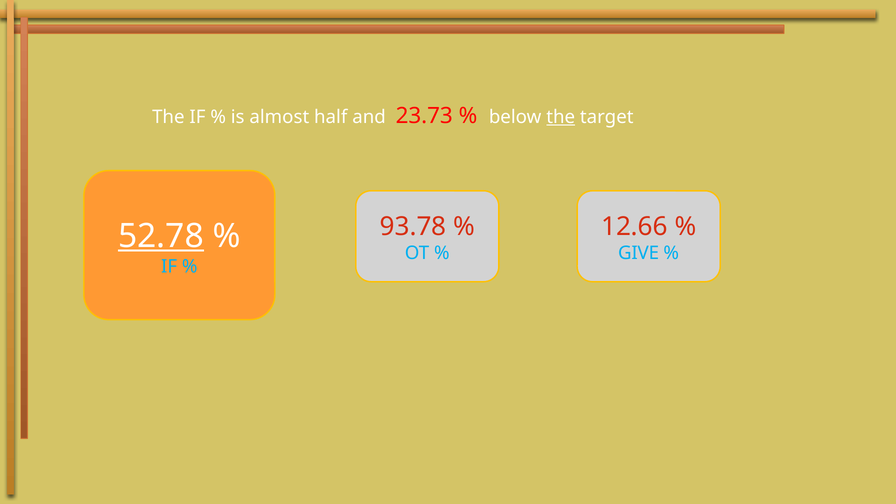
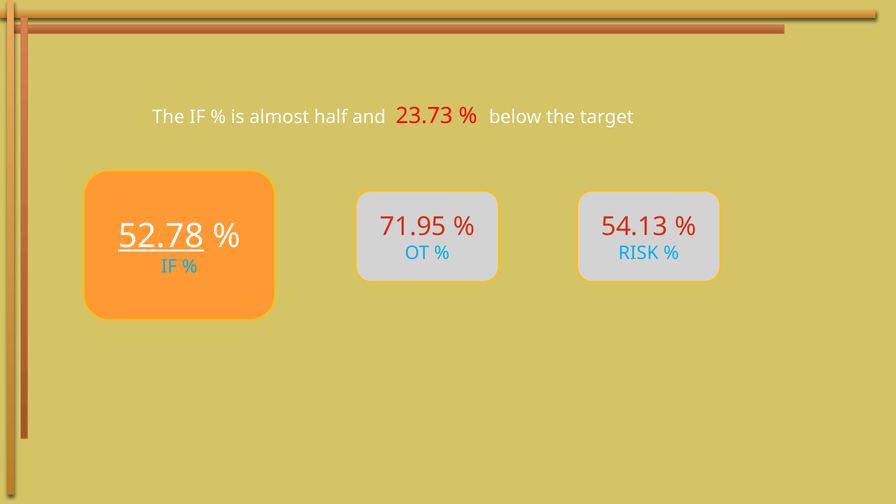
the underline: present -> none (561, 117)
93.78: 93.78 -> 71.95 (413, 227)
12.66: 12.66 -> 54.13 (634, 227)
GIVE: GIVE -> RISK (638, 253)
